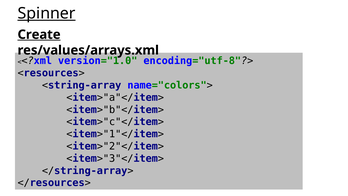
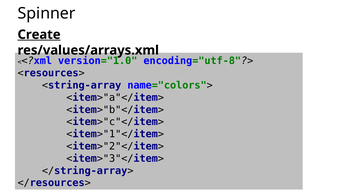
Spinner underline: present -> none (47, 13)
